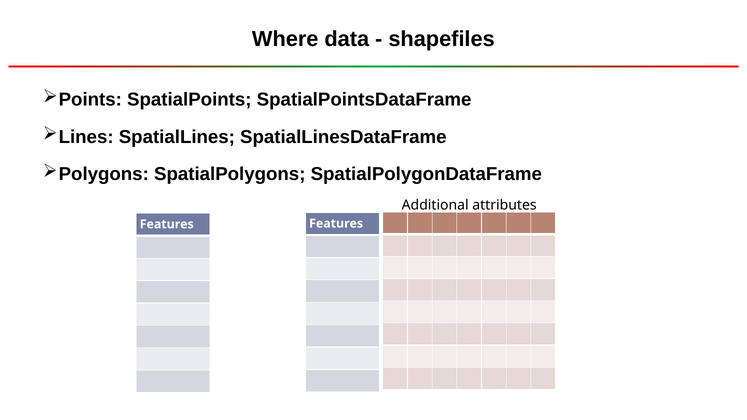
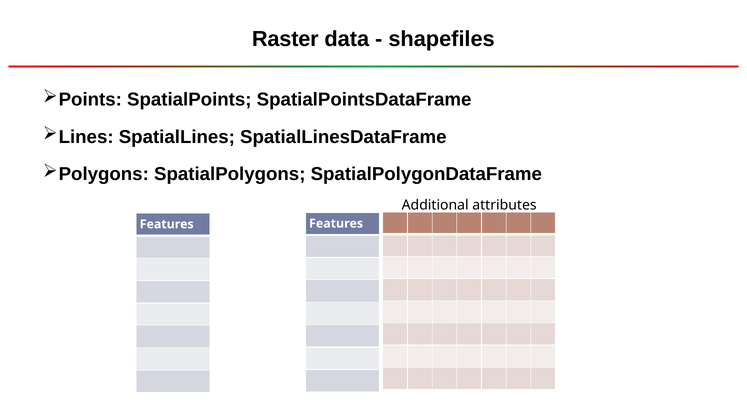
Where: Where -> Raster (285, 39)
